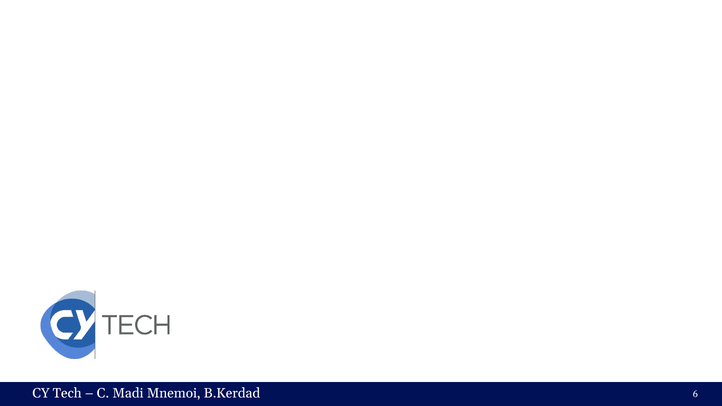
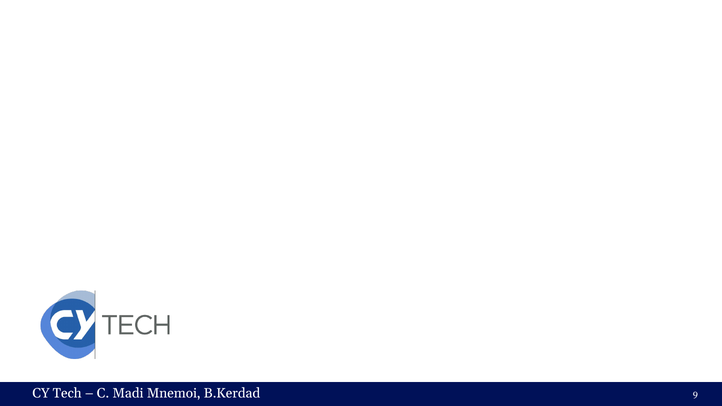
6: 6 -> 9 (695, 394)
